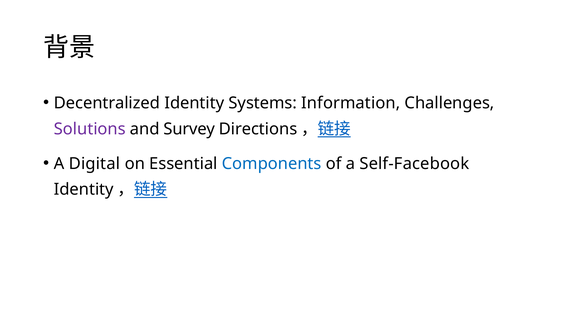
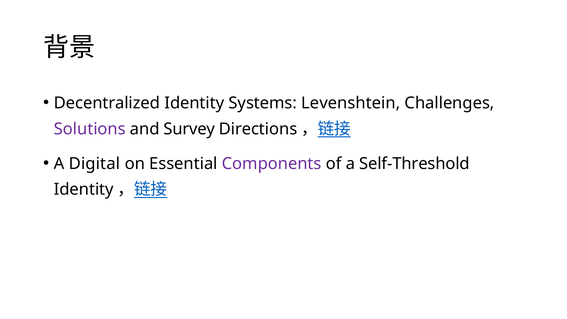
Information: Information -> Levenshtein (351, 103)
Components colour: blue -> purple (272, 164)
Self-Facebook: Self-Facebook -> Self-Threshold (415, 164)
